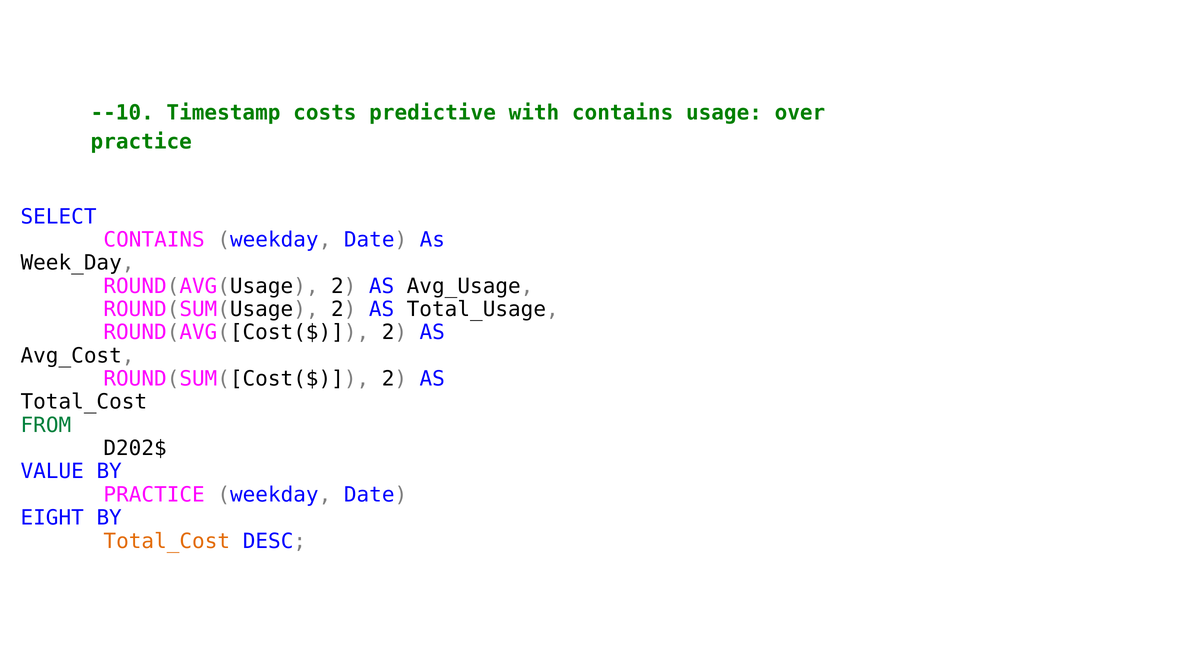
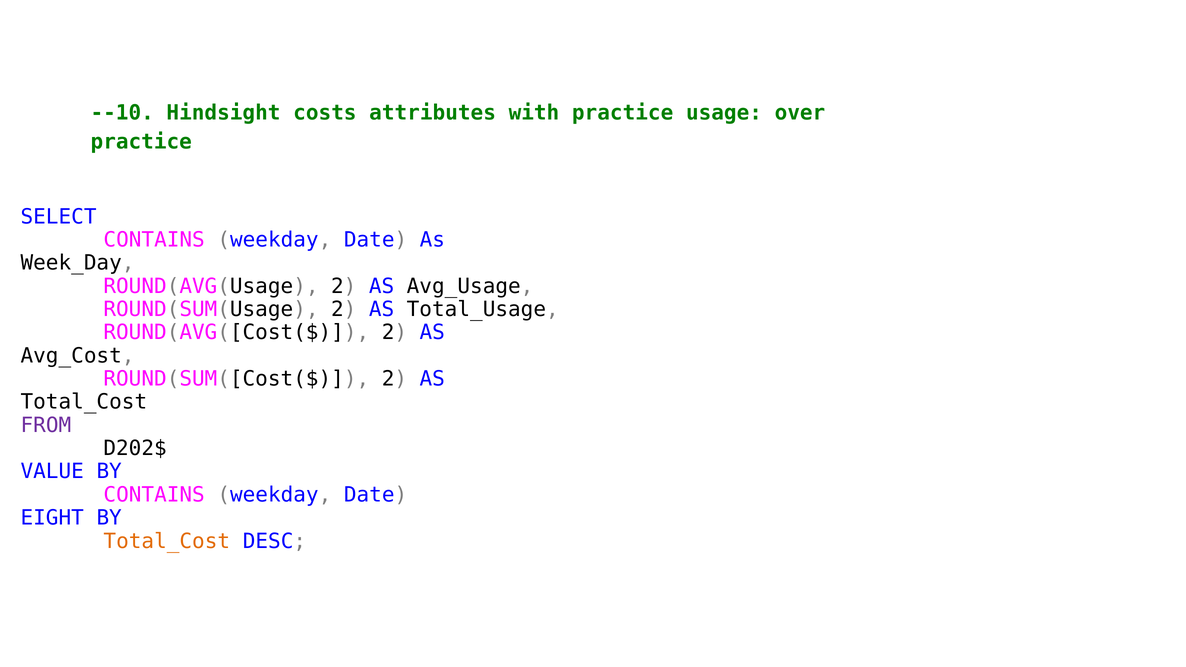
Timestamp: Timestamp -> Hindsight (223, 113)
predictive: predictive -> attributes (433, 113)
with contains: contains -> practice (623, 113)
FROM colour: green -> purple (46, 425)
PRACTICE: PRACTICE -> CONTAINS (154, 495)
